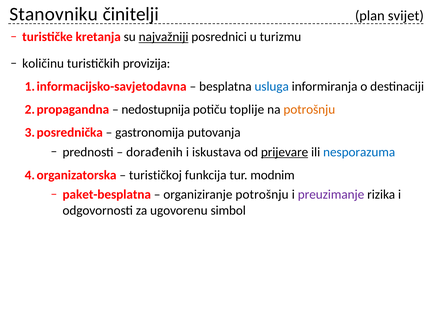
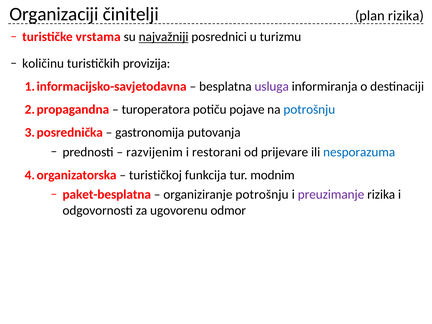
Stanovniku: Stanovniku -> Organizaciji (54, 14)
plan svijet: svijet -> rizika (406, 16)
kretanja: kretanja -> vrstama (98, 37)
usluga colour: blue -> purple (272, 87)
nedostupnija: nedostupnija -> turoperatora (156, 110)
toplije: toplije -> pojave (247, 110)
potrošnju colour: orange -> blue (309, 110)
dorađenih: dorađenih -> razvijenim (154, 152)
iskustava: iskustava -> restorani (217, 152)
prijevare underline: present -> none (285, 152)
simbol: simbol -> odmor (228, 210)
